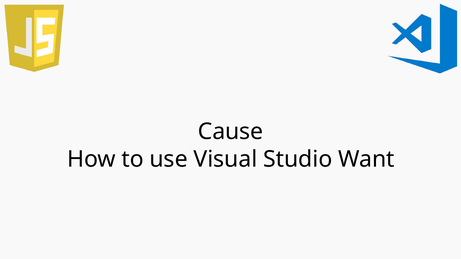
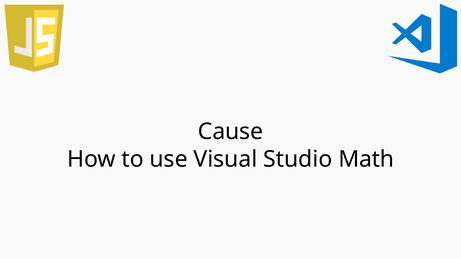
Want: Want -> Math (366, 160)
